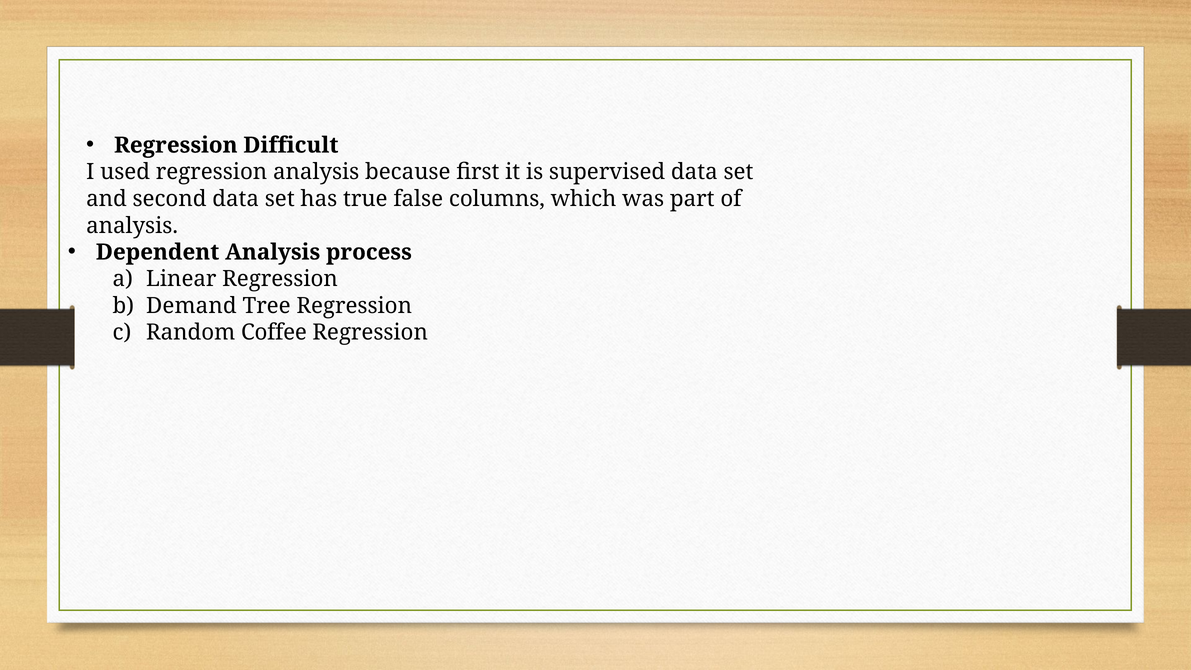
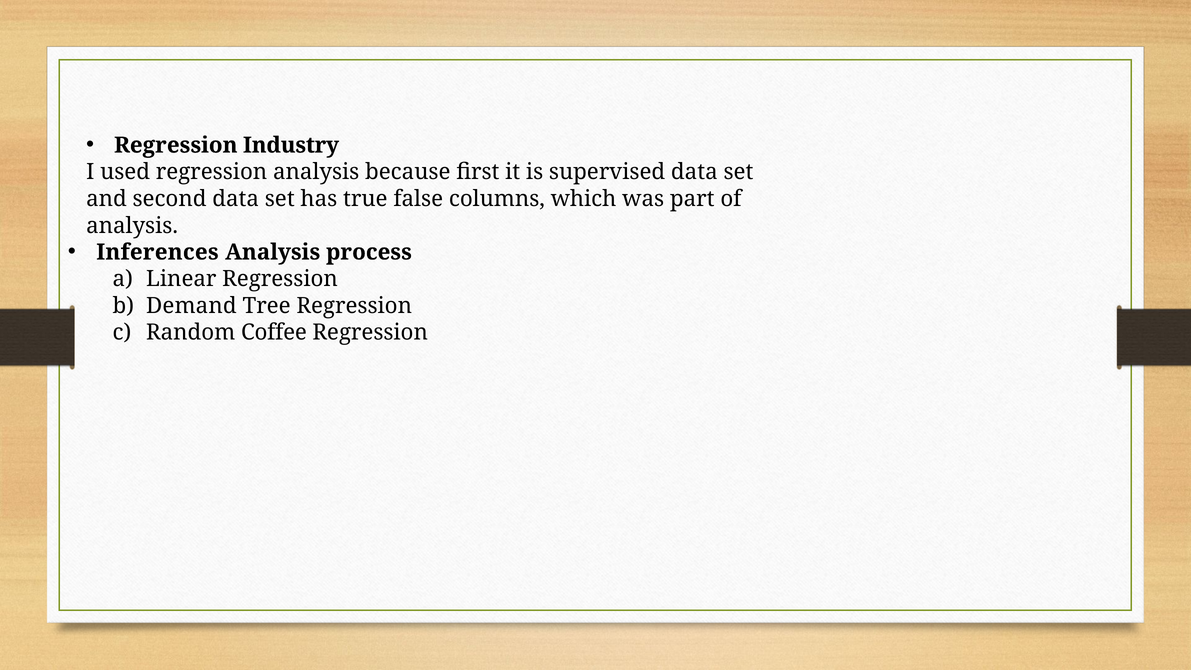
Difficult: Difficult -> Industry (291, 145)
Dependent: Dependent -> Inferences (157, 252)
